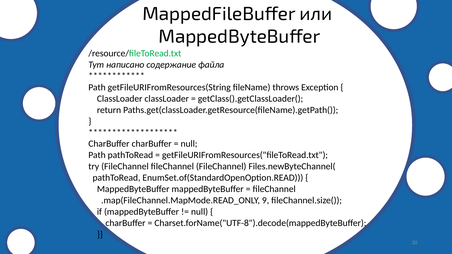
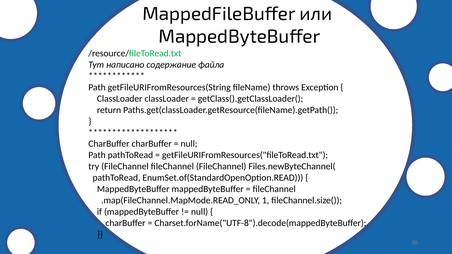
9: 9 -> 1 (266, 201)
